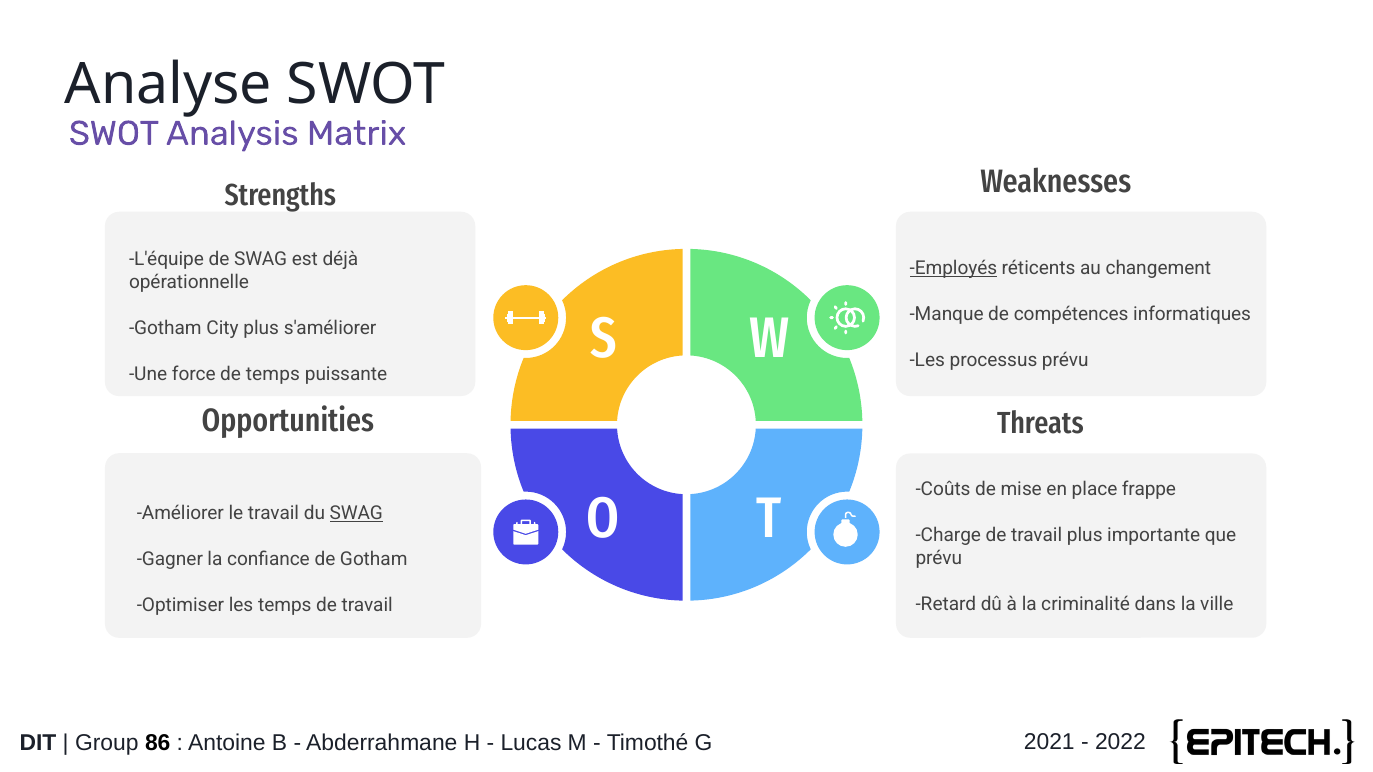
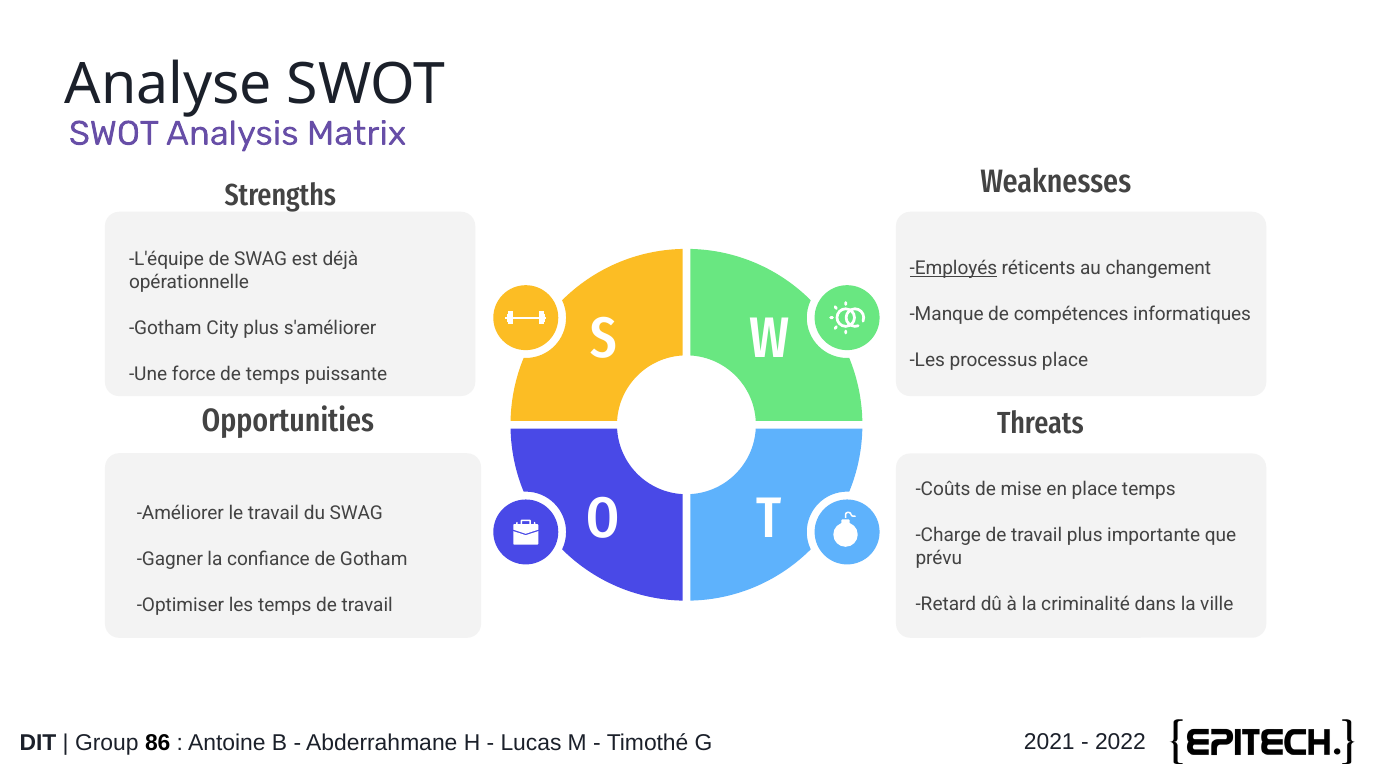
processus prévu: prévu -> place (1065, 360)
place frappe: frappe -> temps (1149, 490)
SWAG underline: present -> none (356, 513)
